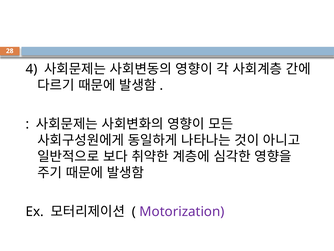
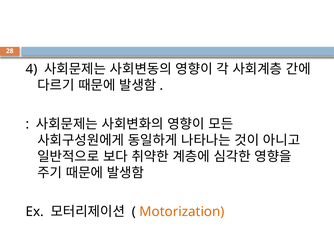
Motorization colour: purple -> orange (182, 211)
